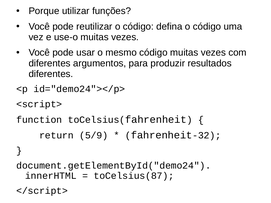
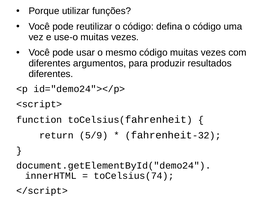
toCelsius(87: toCelsius(87 -> toCelsius(74 (134, 176)
